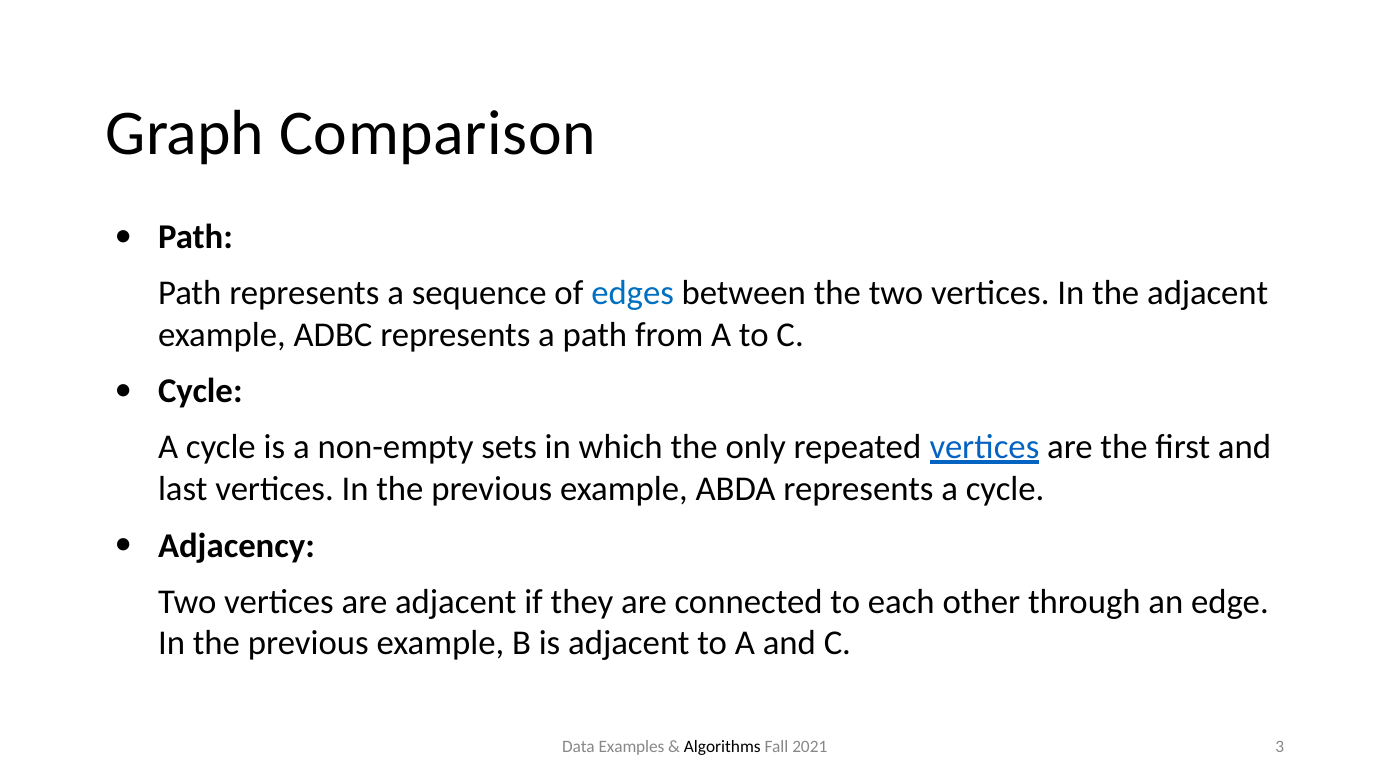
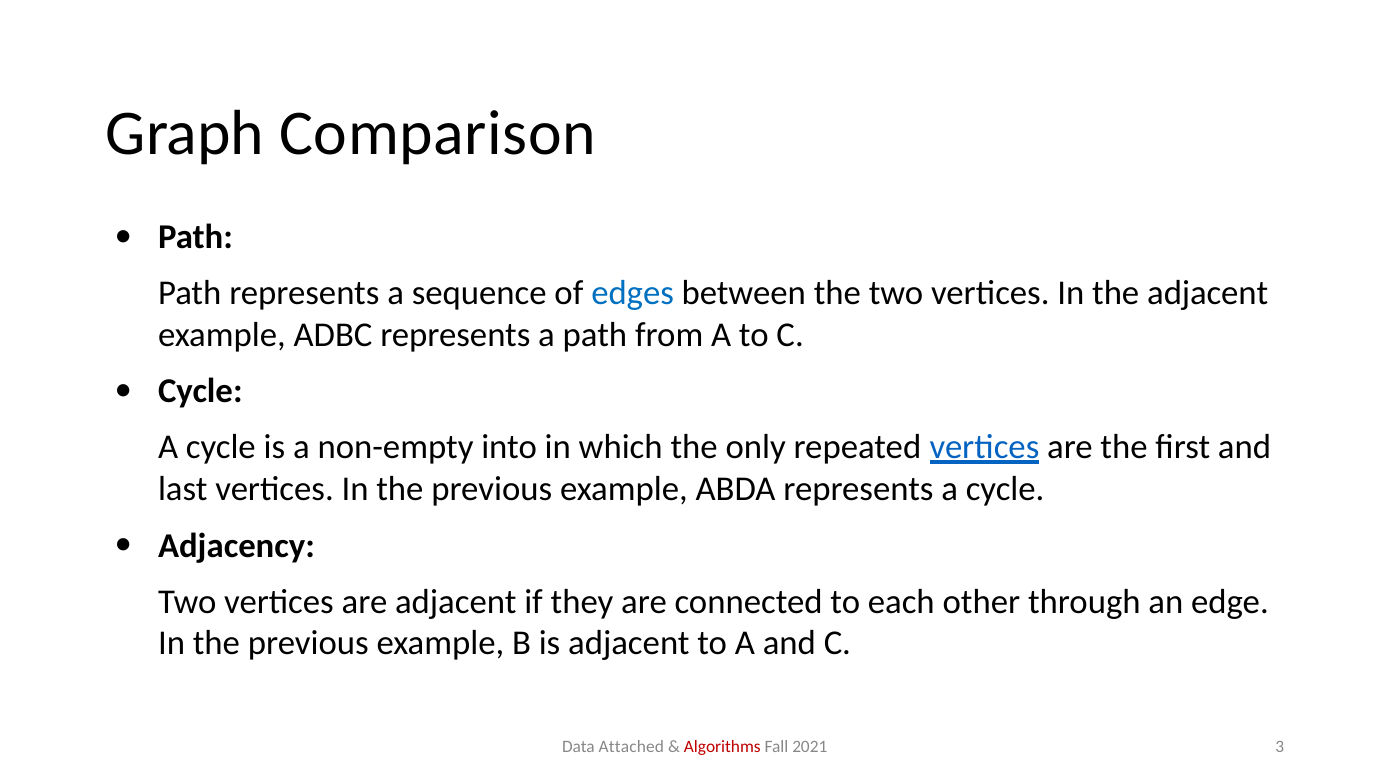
sets: sets -> into (509, 447)
Examples: Examples -> Attached (631, 747)
Algorithms colour: black -> red (722, 747)
